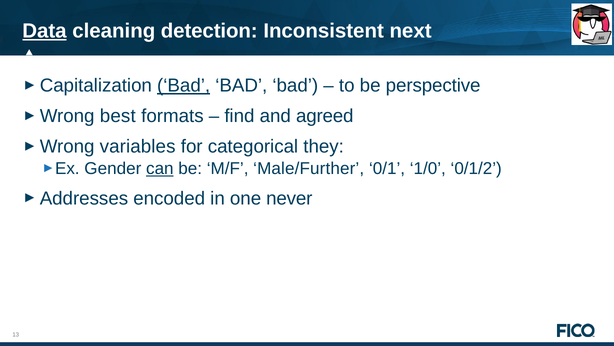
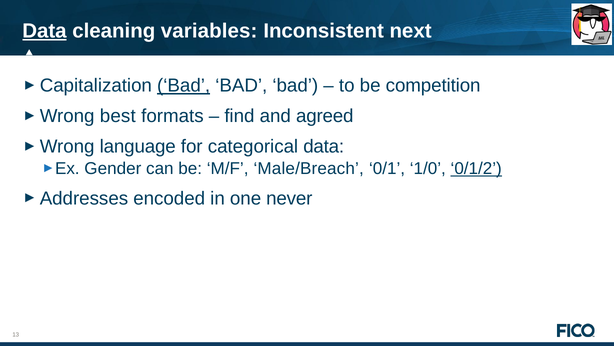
detection: detection -> variables (209, 31)
perspective: perspective -> competition (433, 86)
variables: variables -> language (138, 146)
categorical they: they -> data (324, 146)
can underline: present -> none (160, 168)
Male/Further: Male/Further -> Male/Breach (309, 168)
0/1/2 underline: none -> present (476, 168)
